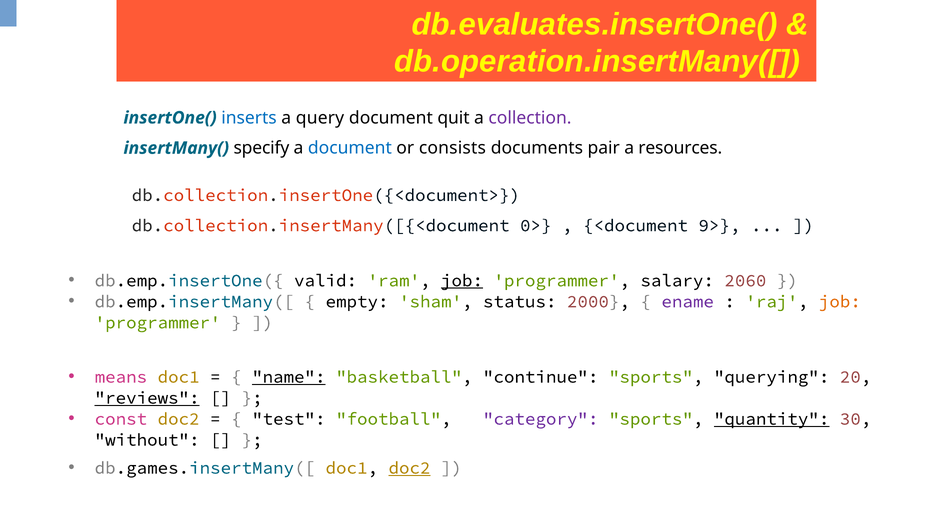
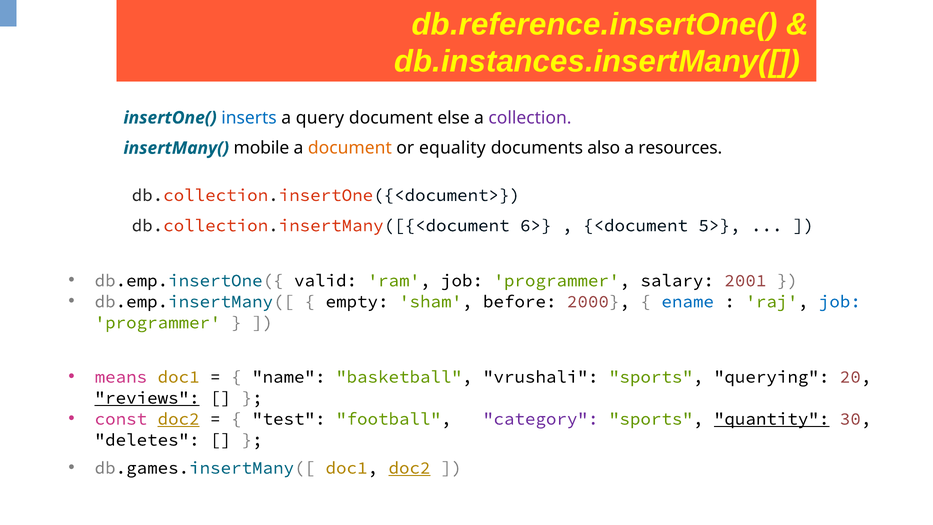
db.evaluates.insertOne(: db.evaluates.insertOne( -> db.reference.insertOne( (595, 24)
db.operation.insertMany([: db.operation.insertMany([ -> db.instances.insertMany([ (597, 62)
quit: quit -> else (454, 118)
specify: specify -> mobile (261, 148)
document colour: blue -> orange (350, 148)
consists: consists -> equality (452, 148)
pair: pair -> also (604, 148)
0>: 0> -> 6> (536, 225)
9>: 9> -> 5> (719, 225)
job underline: present -> none (462, 280)
2060: 2060 -> 2001 (745, 280)
status: status -> before (520, 301)
ename colour: purple -> blue (688, 301)
job colour: orange -> blue (840, 301)
name underline: present -> none (289, 377)
continue: continue -> vrushali (541, 377)
doc2 underline: none -> present (179, 419)
without: without -> deletes (147, 440)
